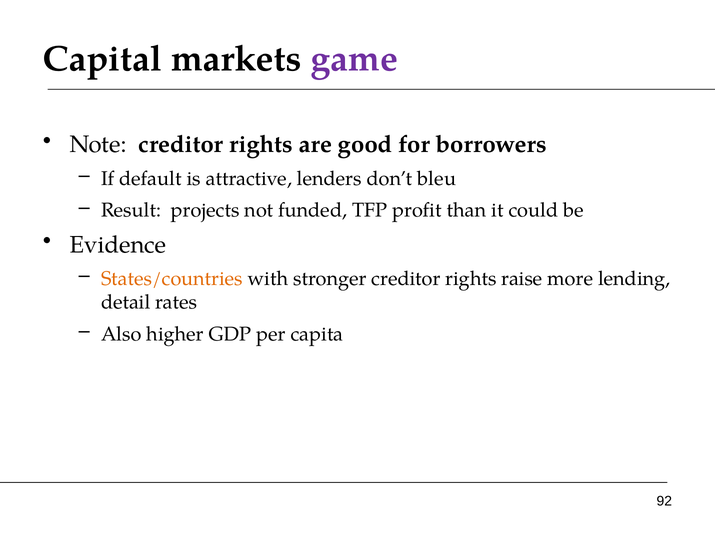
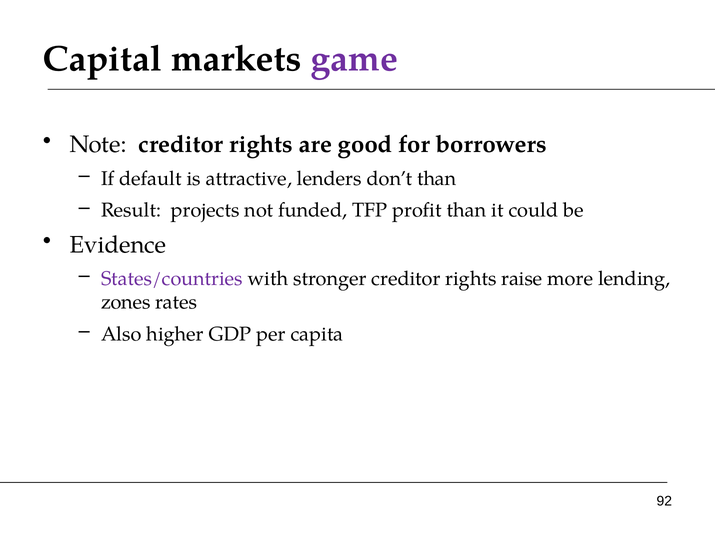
don’t bleu: bleu -> than (437, 179)
States/countries colour: orange -> purple (172, 279)
detail: detail -> zones (126, 302)
